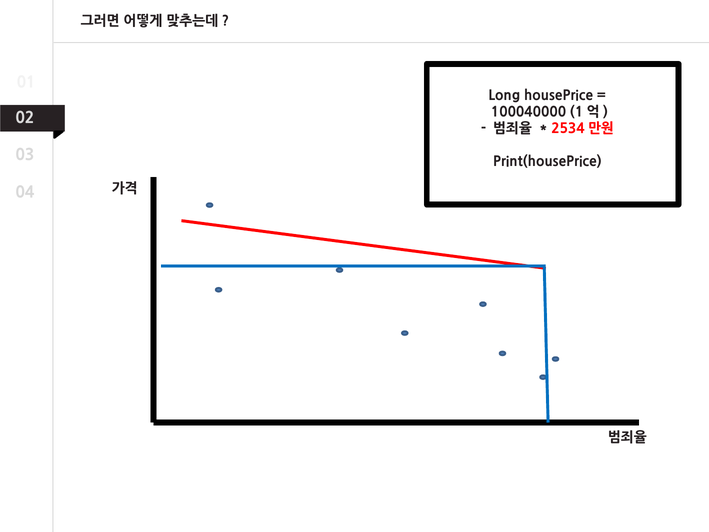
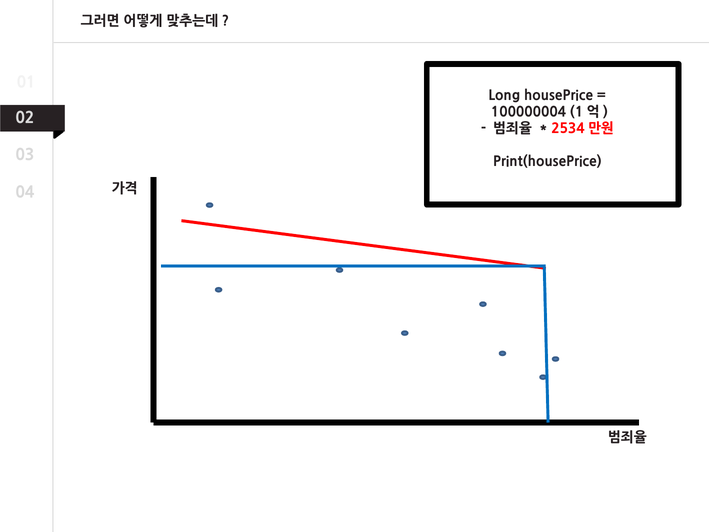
100040000: 100040000 -> 100000004 (528, 112)
